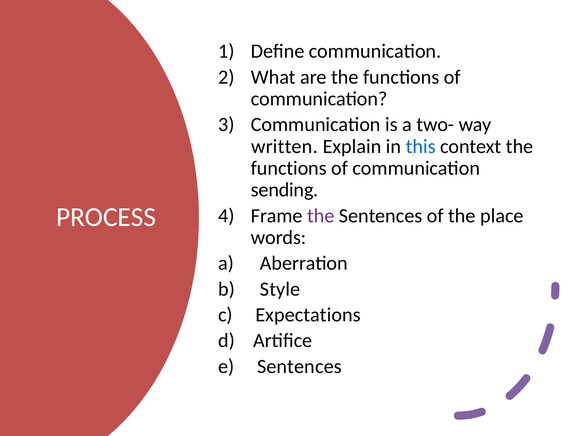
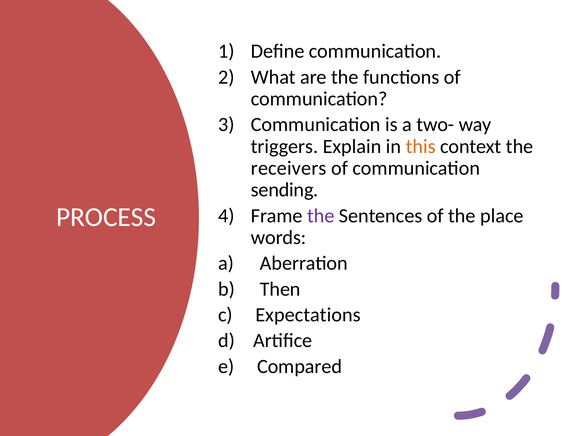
written: written -> triggers (285, 147)
this colour: blue -> orange (421, 147)
functions: functions -> receivers (289, 168)
Style: Style -> Then (280, 289)
e Sentences: Sentences -> Compared (300, 367)
